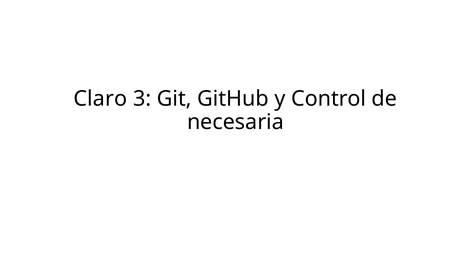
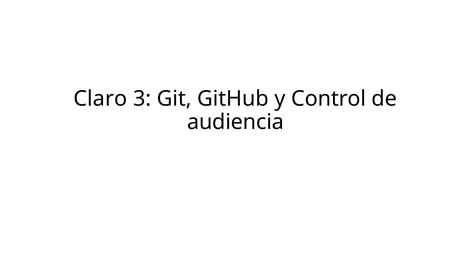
necesaria: necesaria -> audiencia (235, 122)
